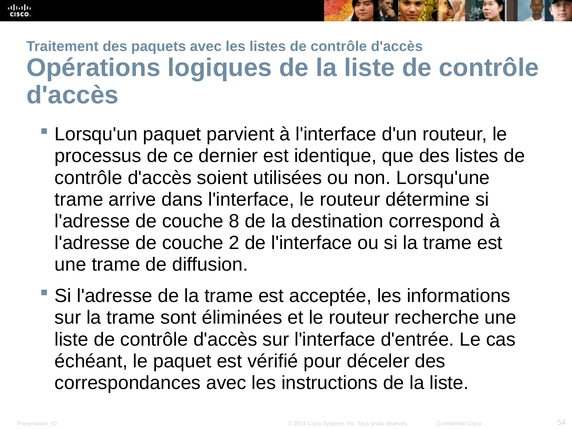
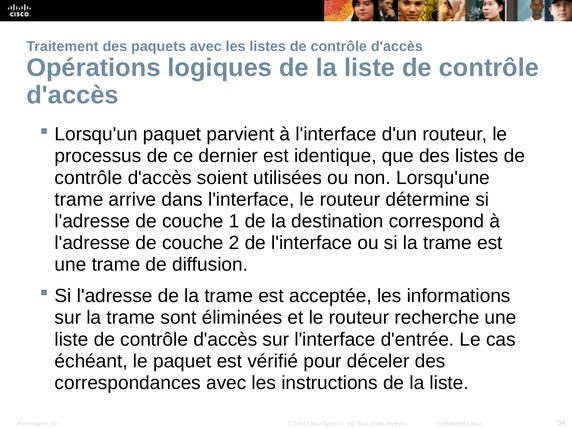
8: 8 -> 1 (234, 221)
